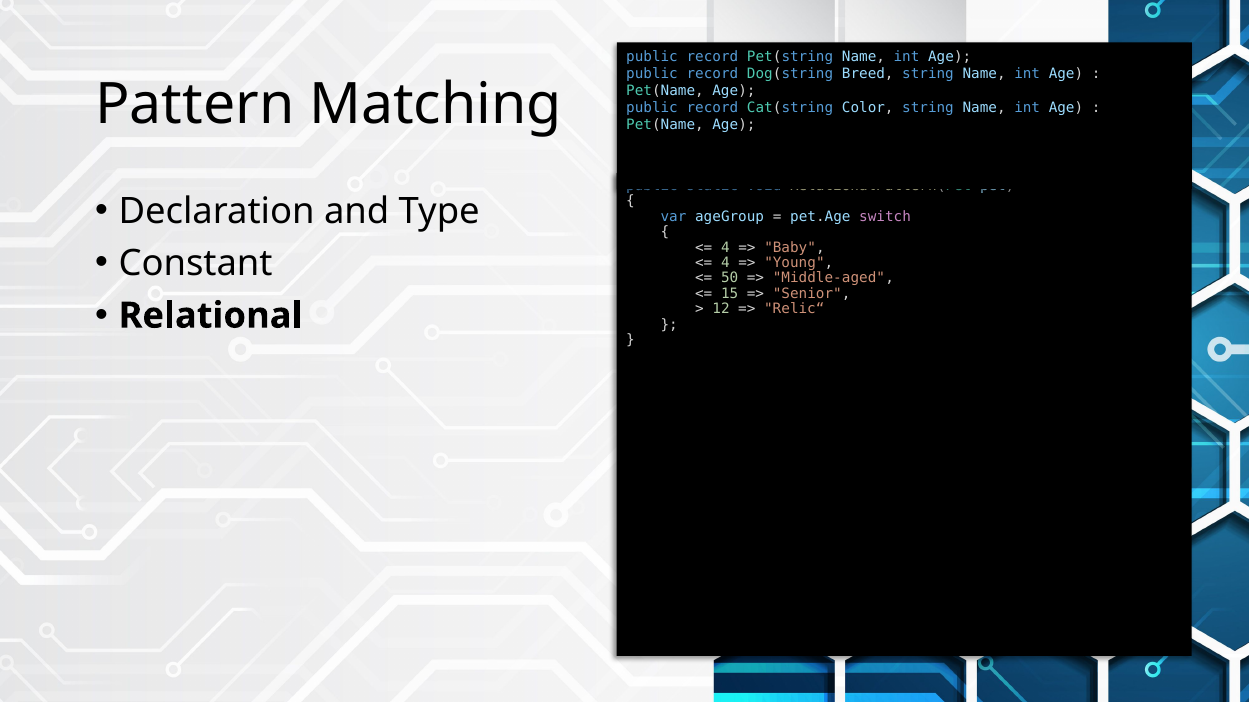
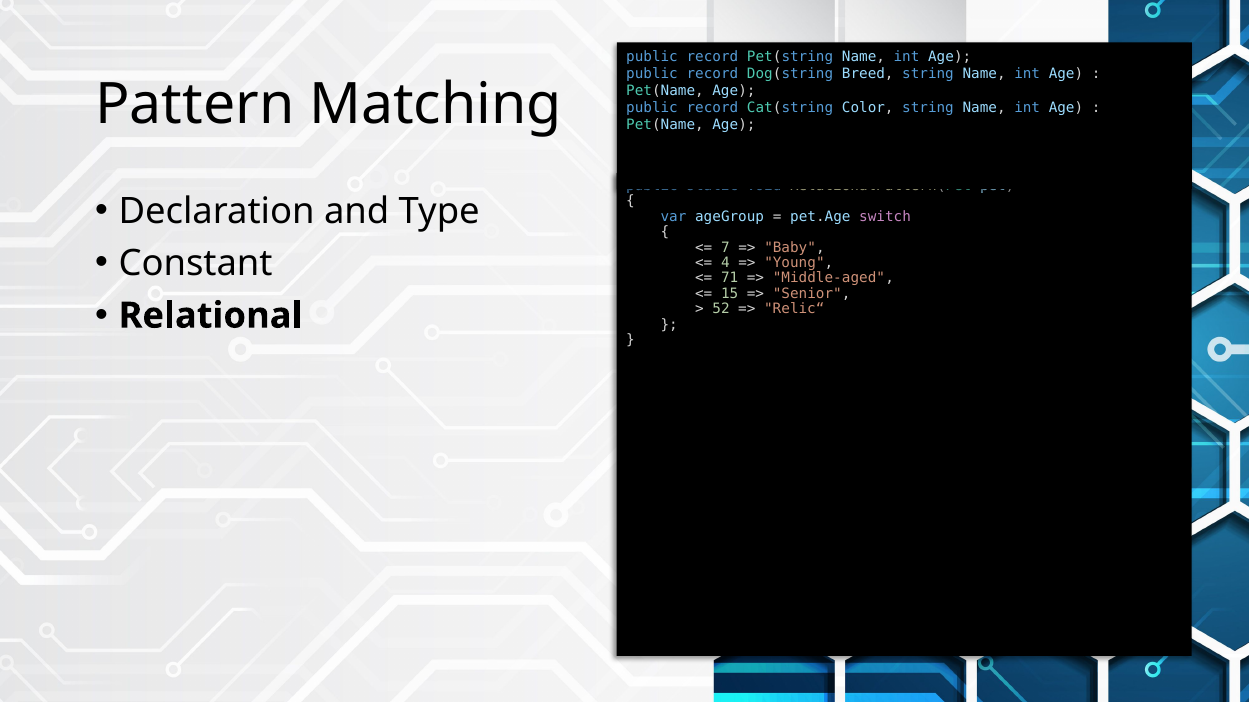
4: 4 -> 7 (725, 247)
50: 50 -> 71 (730, 278)
12: 12 -> 52 (721, 309)
